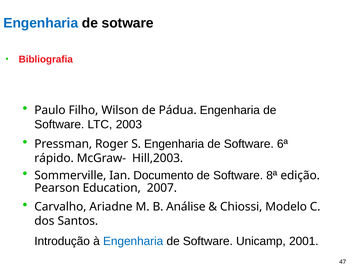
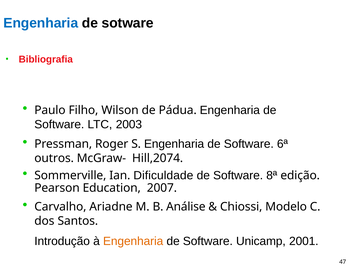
rápido: rápido -> outros (54, 158)
Hill,2003: Hill,2003 -> Hill,2074 (158, 158)
Documento: Documento -> Dificuldade (163, 175)
Engenharia colour: blue -> orange (133, 241)
